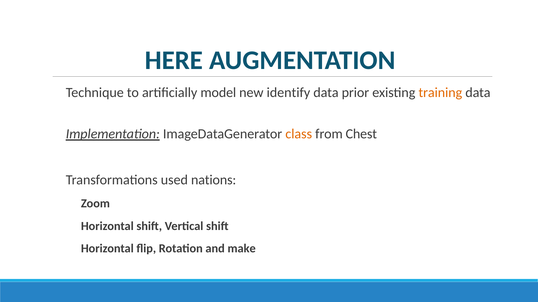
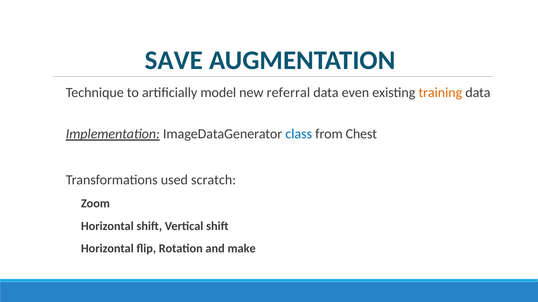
HERE: HERE -> SAVE (174, 60)
identify: identify -> referral (288, 93)
prior: prior -> even (355, 93)
class colour: orange -> blue (299, 134)
nations: nations -> scratch (214, 180)
